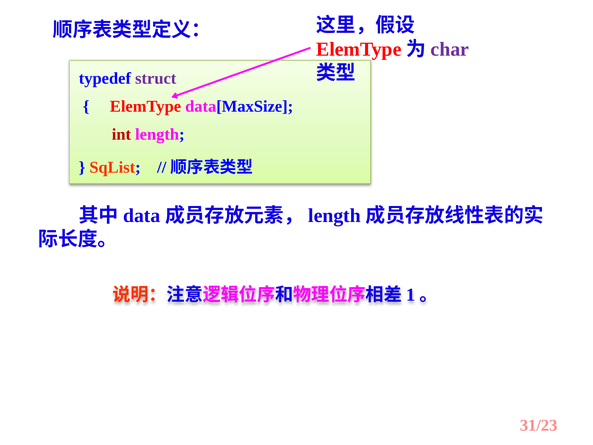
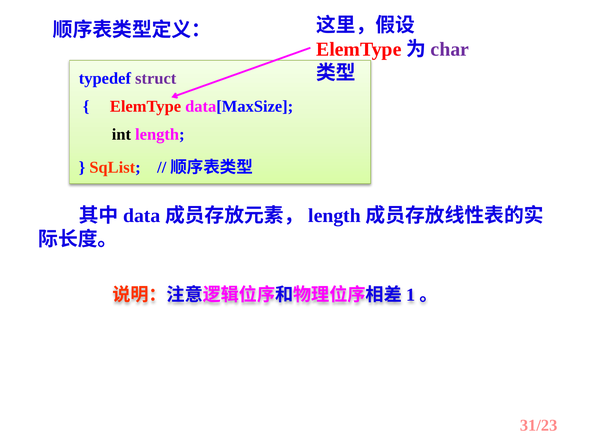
int colour: red -> black (121, 134)
